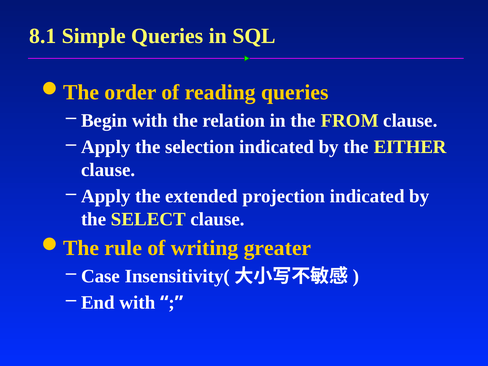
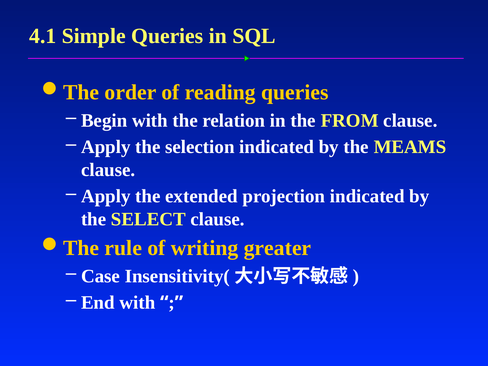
8.1: 8.1 -> 4.1 (43, 36)
EITHER: EITHER -> MEAMS (410, 147)
